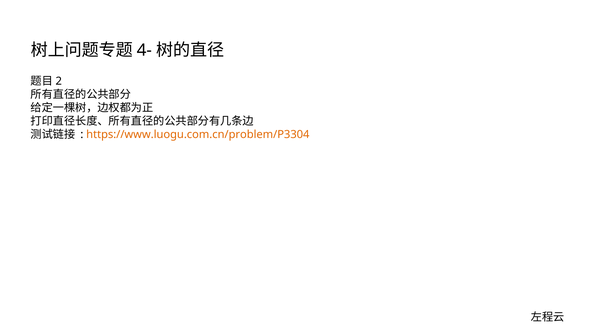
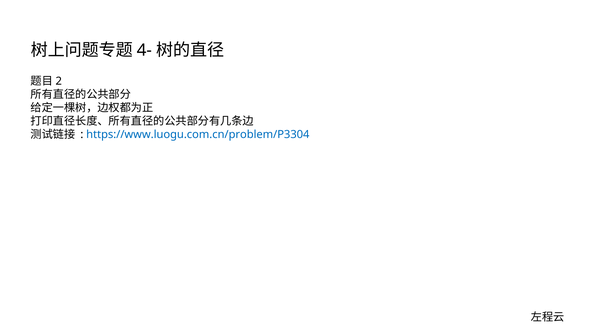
https://www.luogu.com.cn/problem/P3304 colour: orange -> blue (198, 135)
